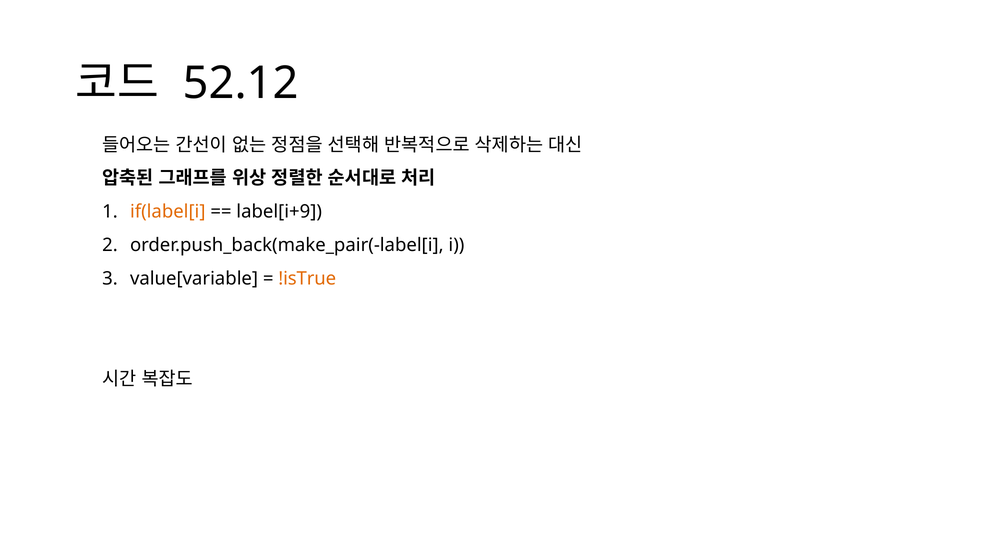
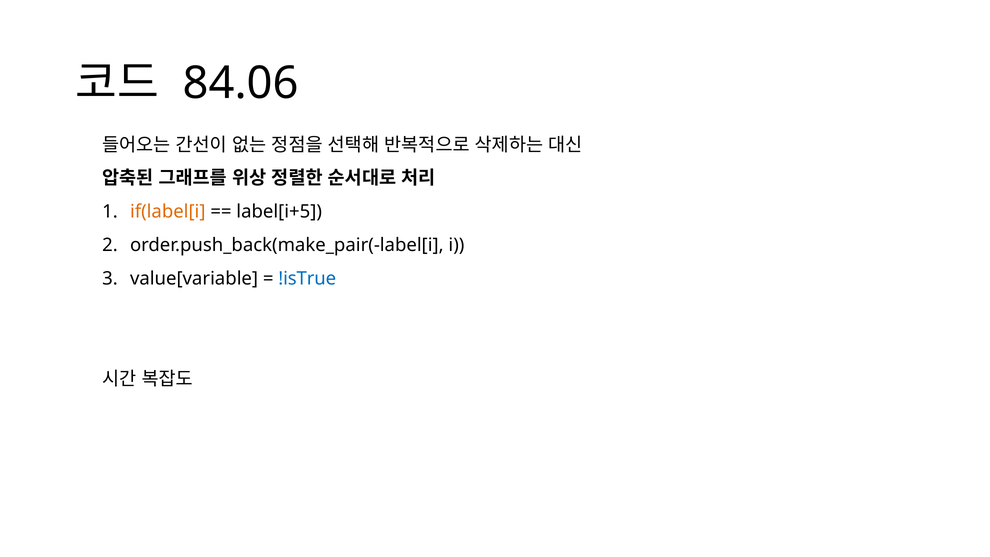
52.12: 52.12 -> 84.06 (241, 83)
label[i+9: label[i+9 -> label[i+5 (279, 212)
!isTrue colour: orange -> blue (307, 279)
